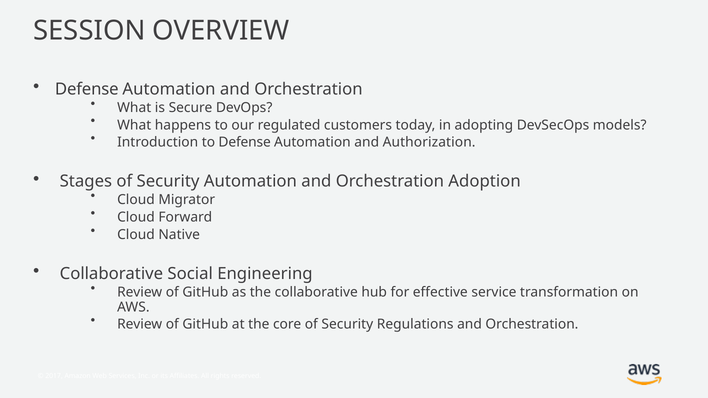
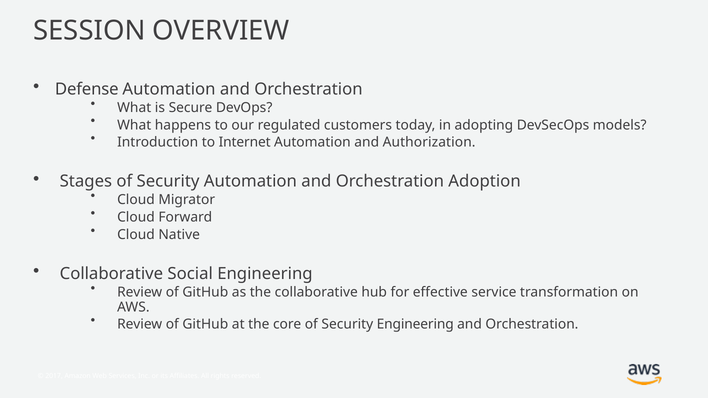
to Defense: Defense -> Internet (245, 142)
Security Regulations: Regulations -> Engineering (415, 325)
